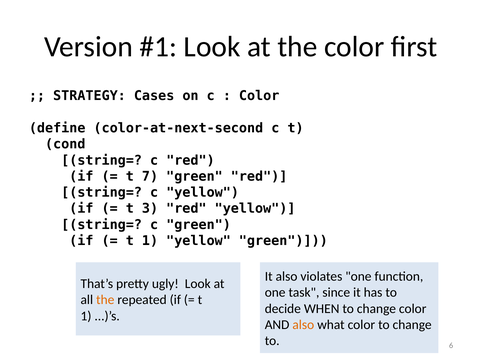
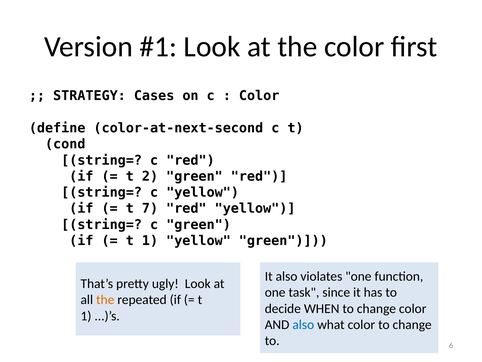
7: 7 -> 2 (150, 176)
3: 3 -> 7 (150, 208)
also colour: orange -> blue (303, 324)
